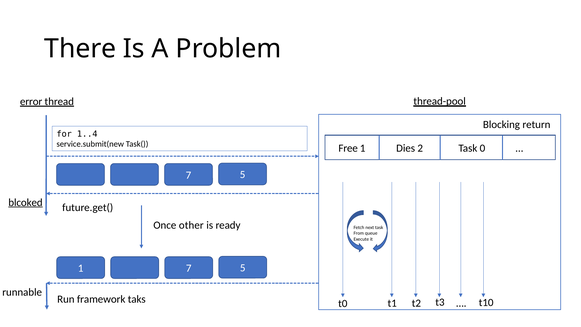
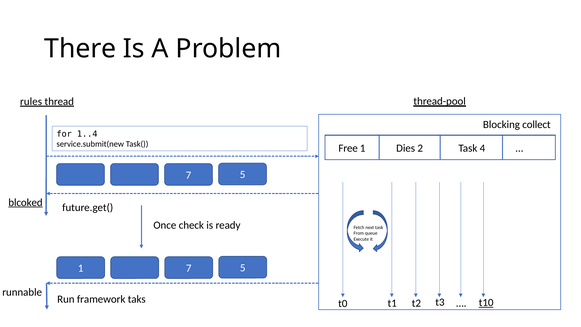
error: error -> rules (31, 101)
return: return -> collect (536, 125)
0: 0 -> 4 (482, 148)
other: other -> check (191, 225)
t10 underline: none -> present (486, 302)
